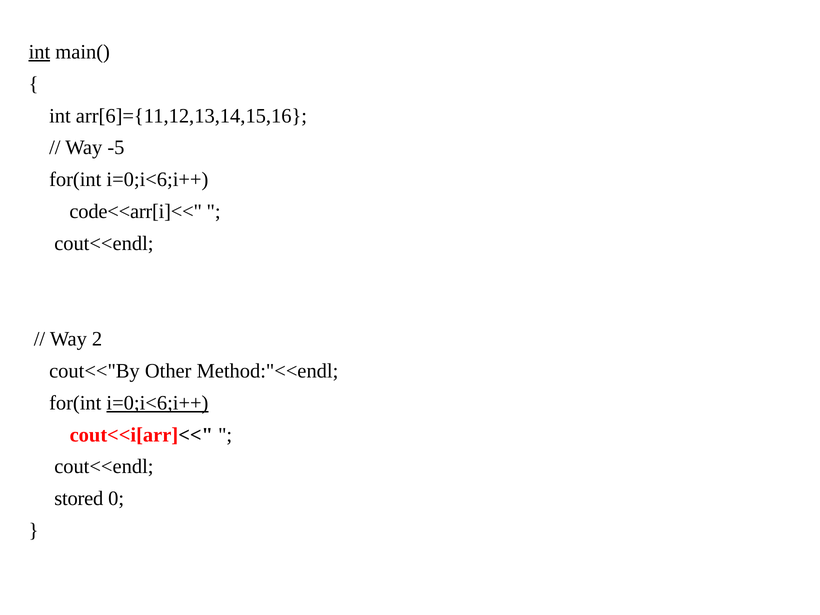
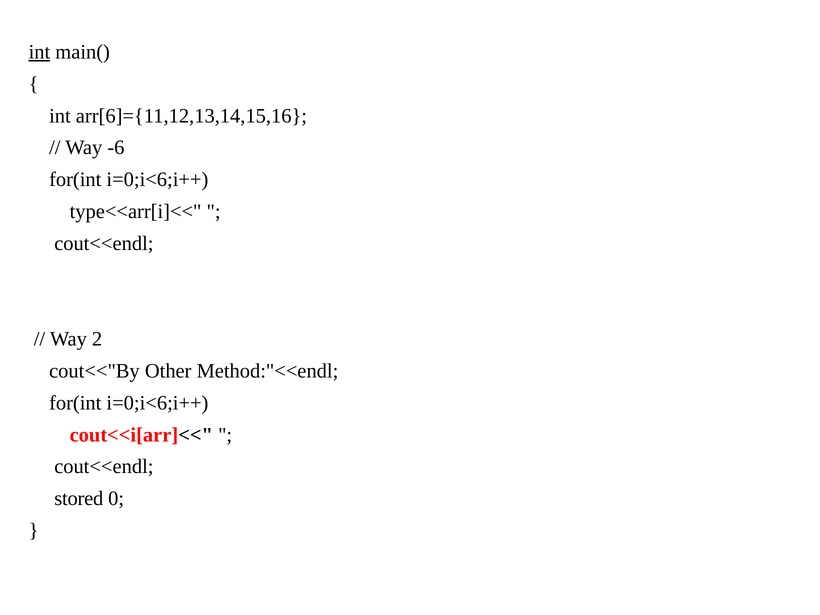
-5: -5 -> -6 (116, 148)
code<<arr[i]<<: code<<arr[i]<< -> type<<arr[i]<< (136, 211)
i=0;i<6;i++ underline: present -> none (157, 403)
